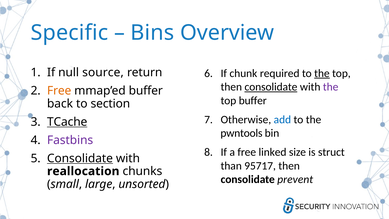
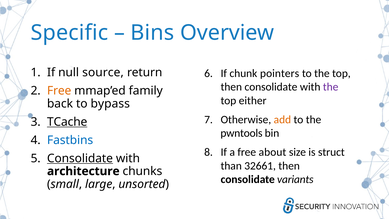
required: required -> pointers (280, 73)
the underline: present -> none (322, 73)
consolidate underline: present -> none (271, 87)
mmap’ed buffer: buffer -> family (146, 91)
top buffer: buffer -> either (253, 100)
section: section -> bypass (110, 104)
add colour: blue -> orange (282, 119)
Fastbins colour: purple -> blue (70, 140)
linked: linked -> about (272, 152)
95717: 95717 -> 32661 (260, 166)
reallocation: reallocation -> architecture (83, 171)
prevent: prevent -> variants (295, 179)
